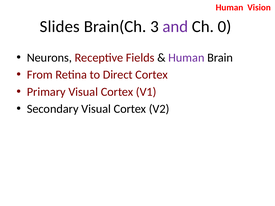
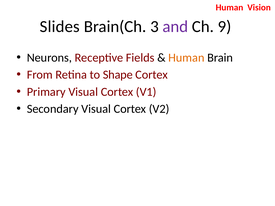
0: 0 -> 9 (225, 27)
Human colour: purple -> orange (186, 58)
Direct: Direct -> Shape (118, 75)
